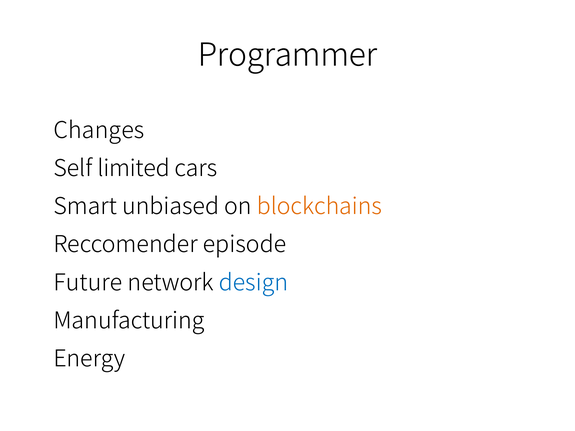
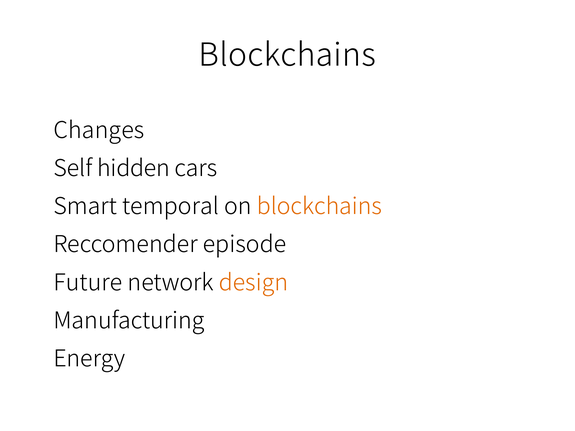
Programmer: Programmer -> Blockchains (287, 55)
limited: limited -> hidden (134, 169)
unbiased: unbiased -> temporal (171, 207)
design colour: blue -> orange (253, 283)
